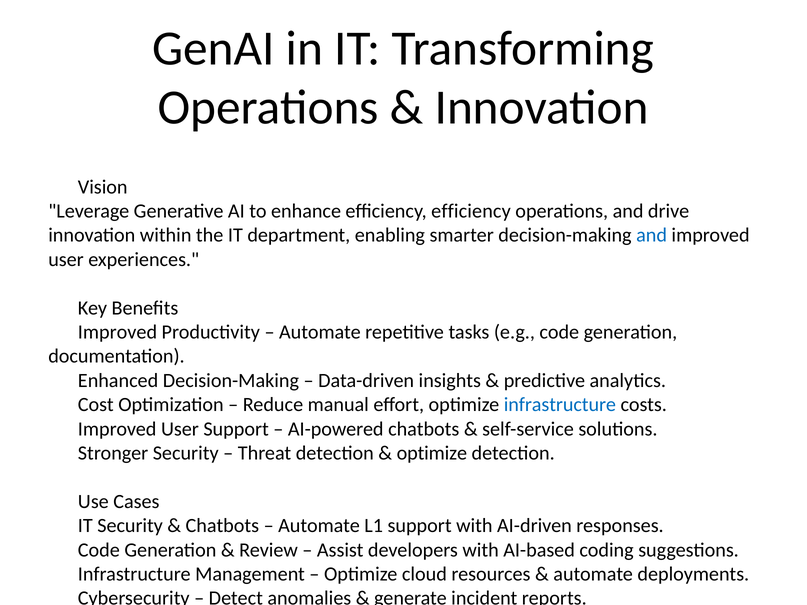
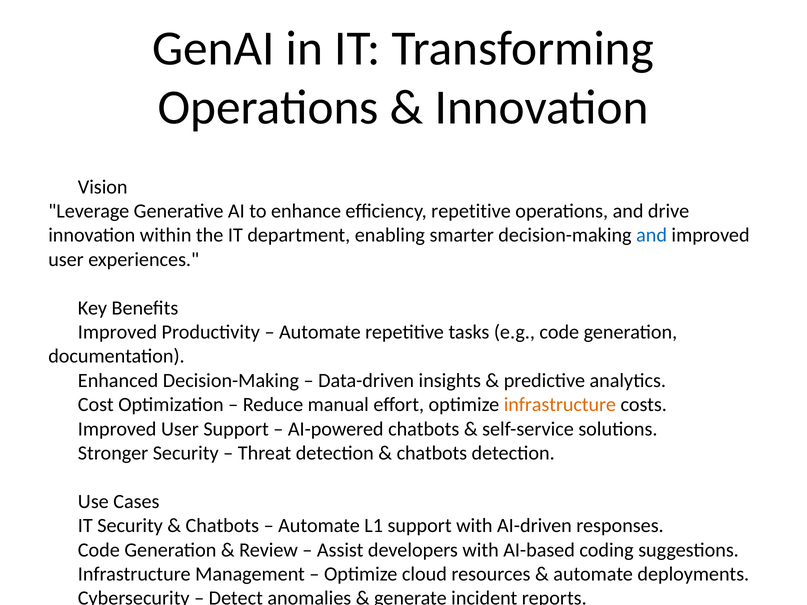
efficiency efficiency: efficiency -> repetitive (471, 211)
infrastructure colour: blue -> orange (560, 405)
optimize: optimize -> chatbots (432, 453)
